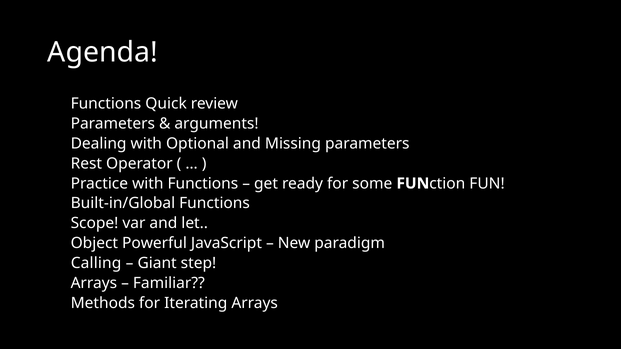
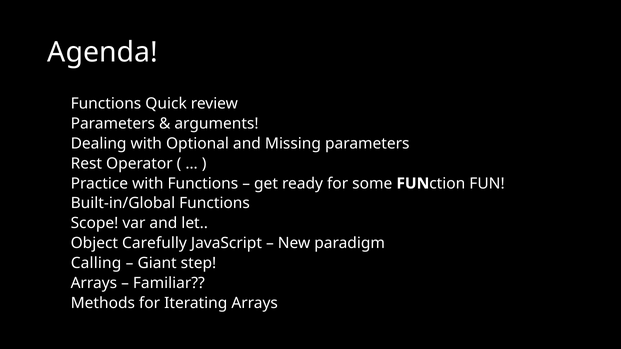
Powerful: Powerful -> Carefully (154, 244)
